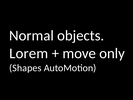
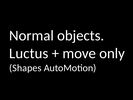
Lorem: Lorem -> Luctus (29, 53)
